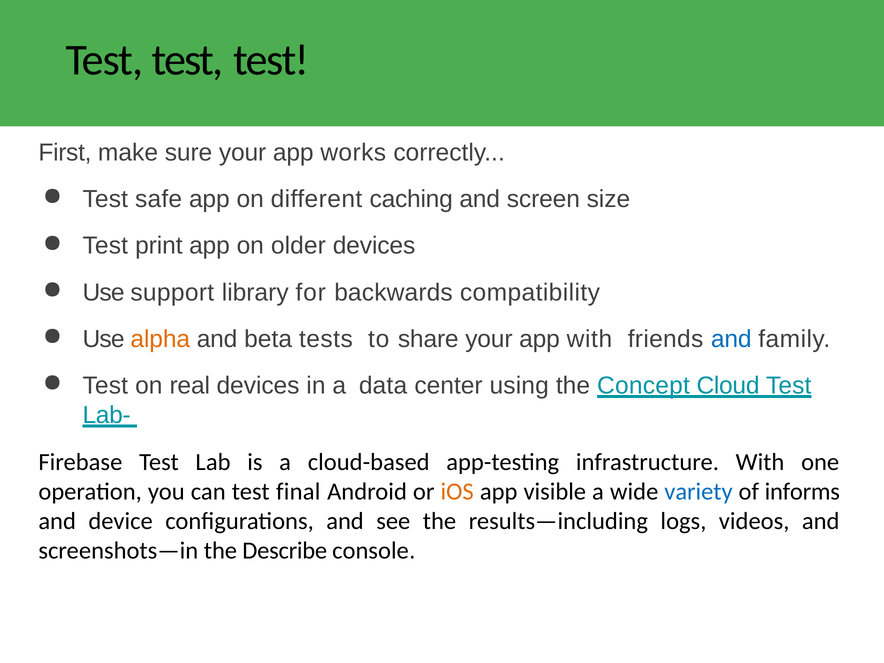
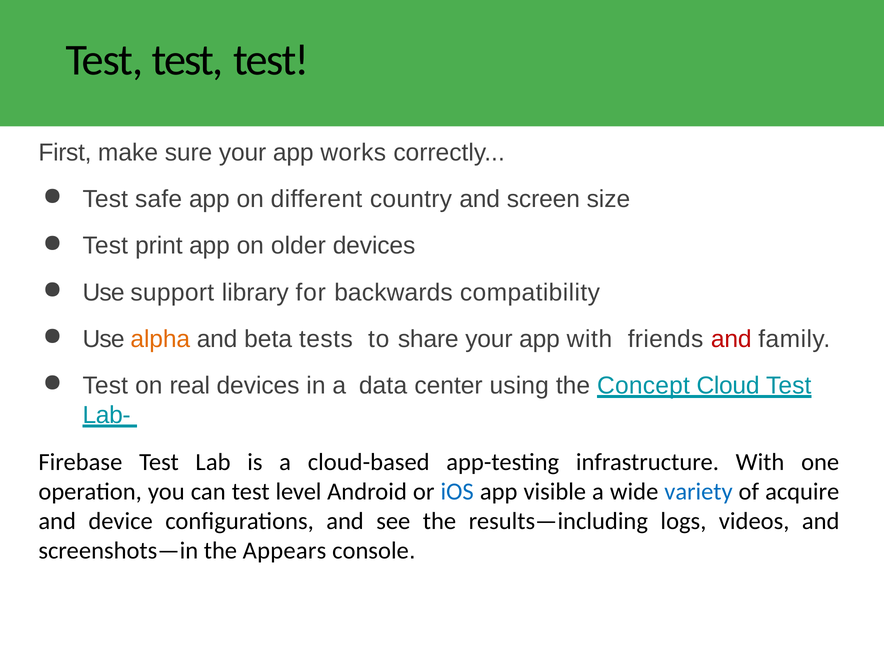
caching: caching -> country (411, 199)
and colour: blue -> red (731, 339)
final: final -> level (299, 492)
iOS colour: orange -> blue (457, 492)
informs: informs -> acquire (802, 492)
Describe: Describe -> Appears (285, 551)
